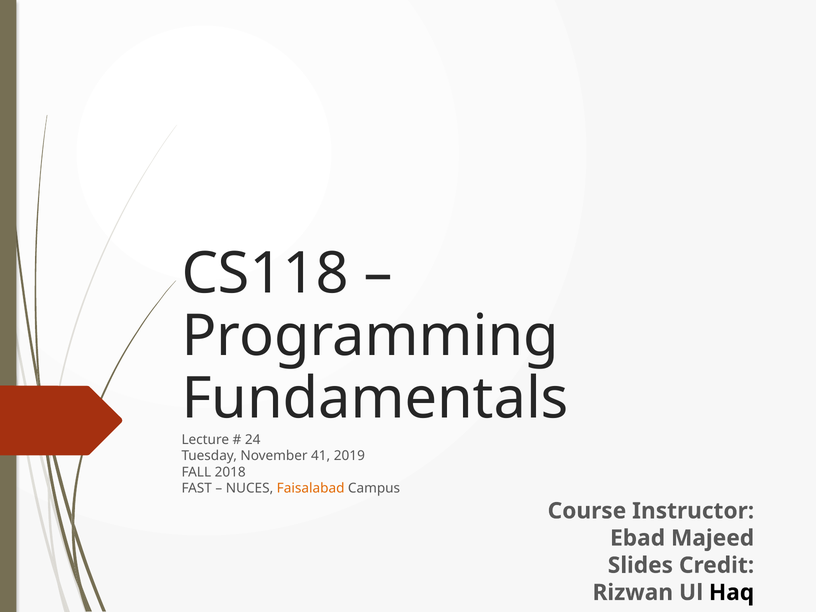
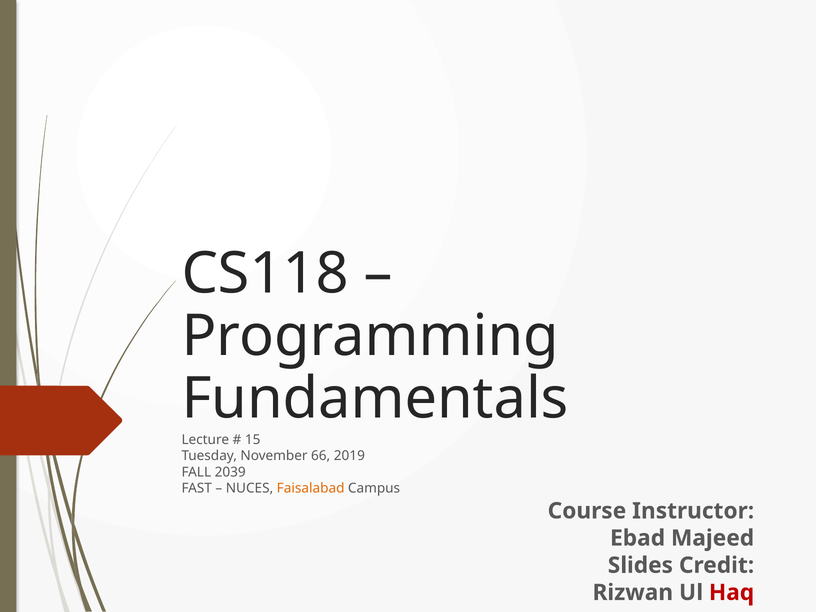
24: 24 -> 15 (253, 440)
41: 41 -> 66 (321, 456)
2018: 2018 -> 2039 (230, 472)
Haq colour: black -> red (732, 593)
